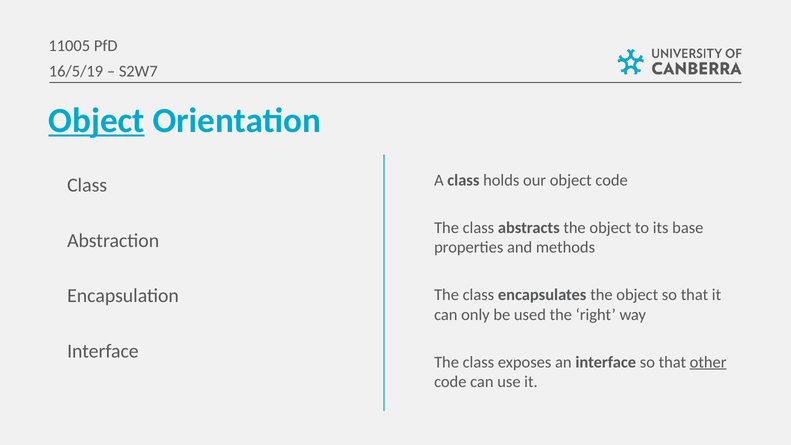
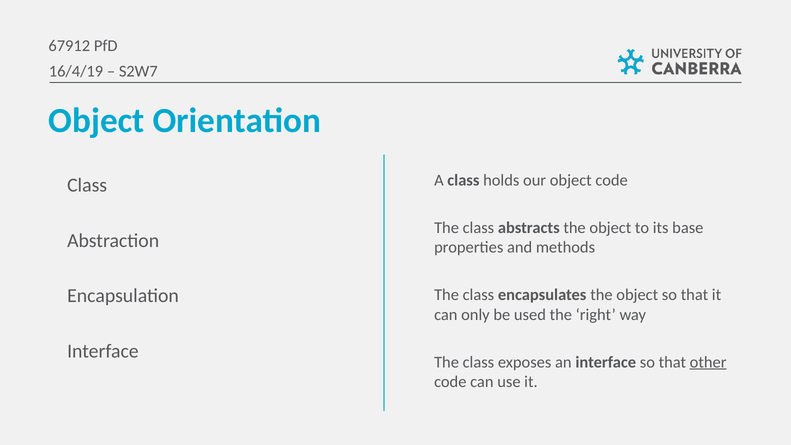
11005: 11005 -> 67912 (69, 46)
16/5/19: 16/5/19 -> 16/4/19 (76, 71)
Object underline: present -> none (97, 121)
